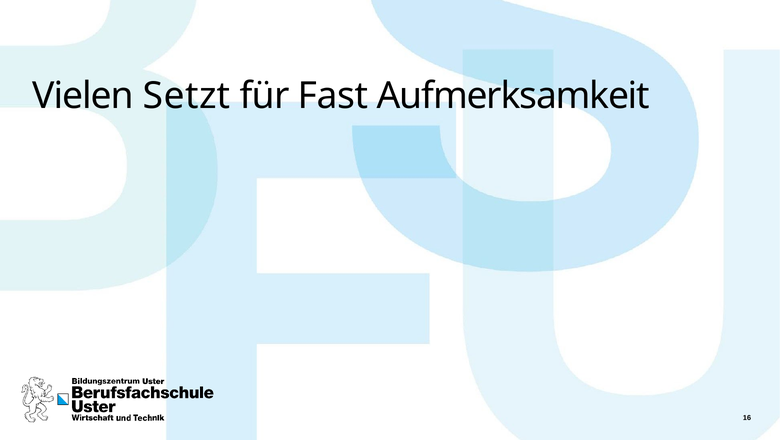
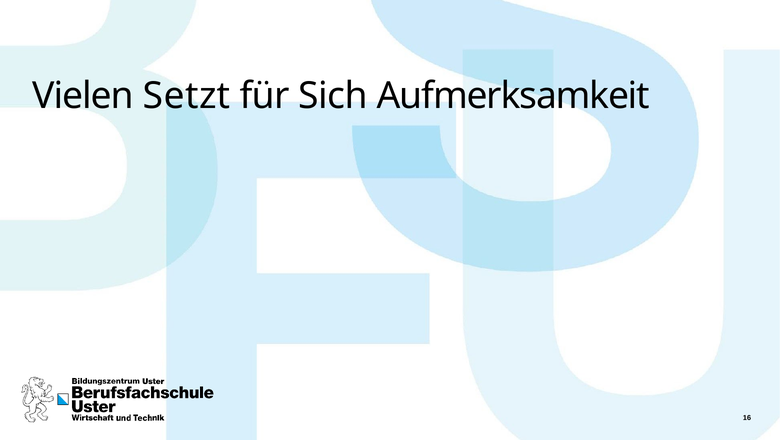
Fast: Fast -> Sich (333, 96)
